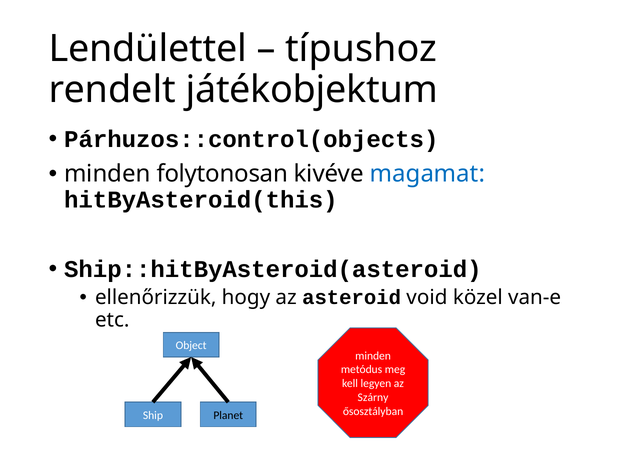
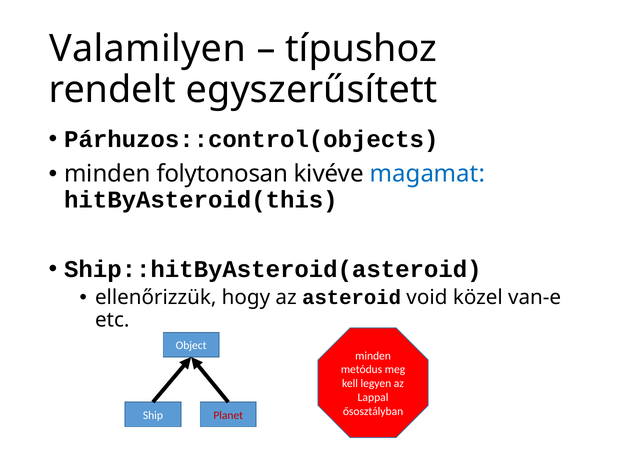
Lendülettel: Lendülettel -> Valamilyen (148, 49)
játékobjektum: játékobjektum -> egyszerűsített (312, 90)
Szárny: Szárny -> Lappal (373, 397)
Planet colour: black -> red (228, 415)
